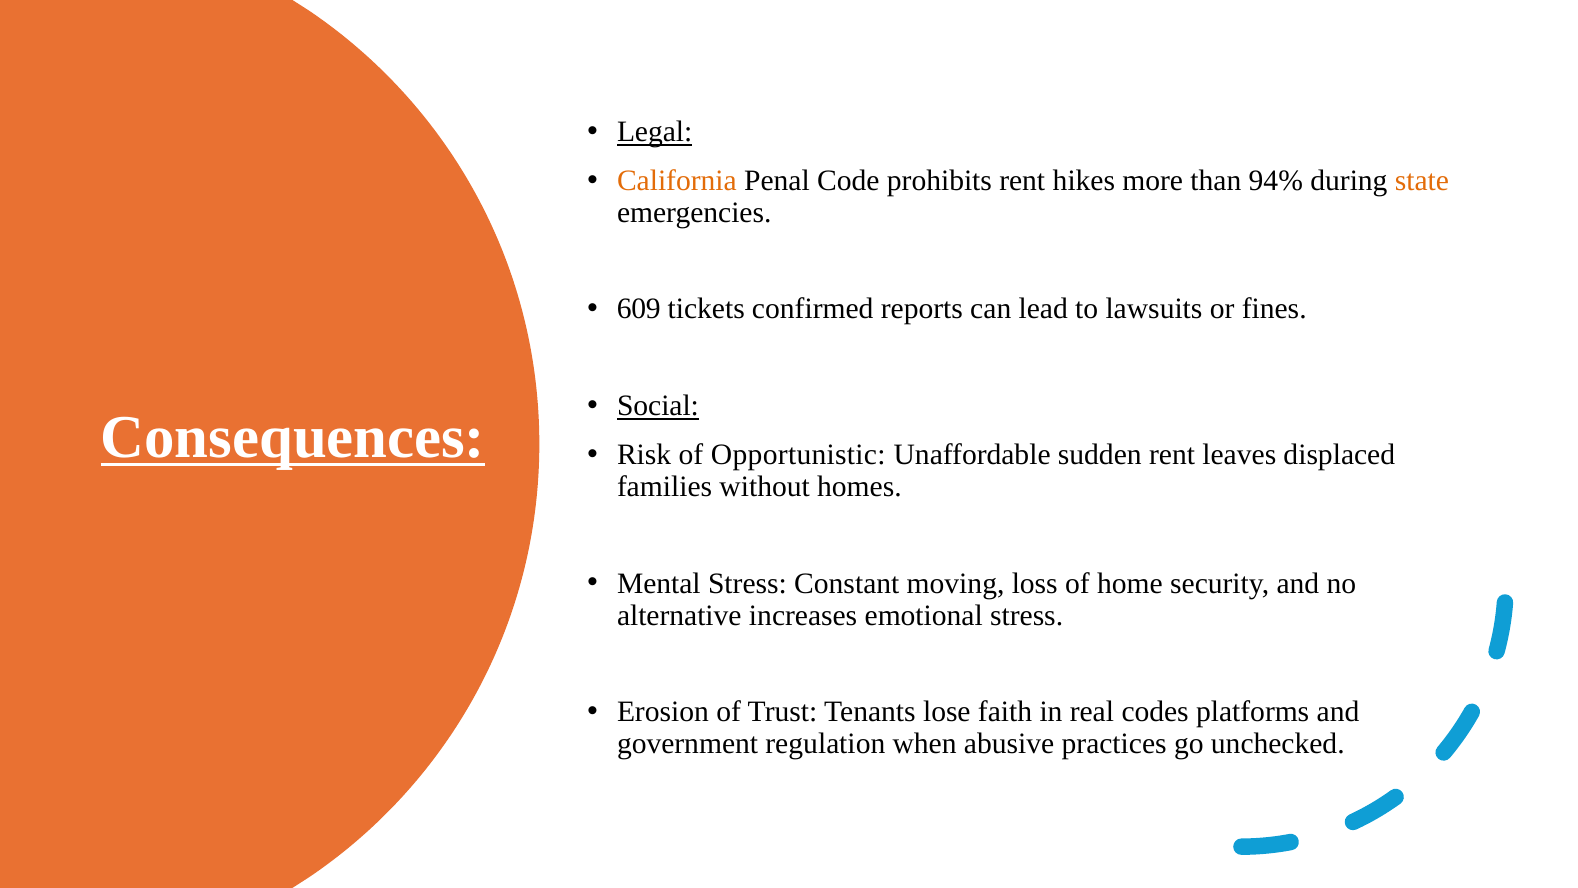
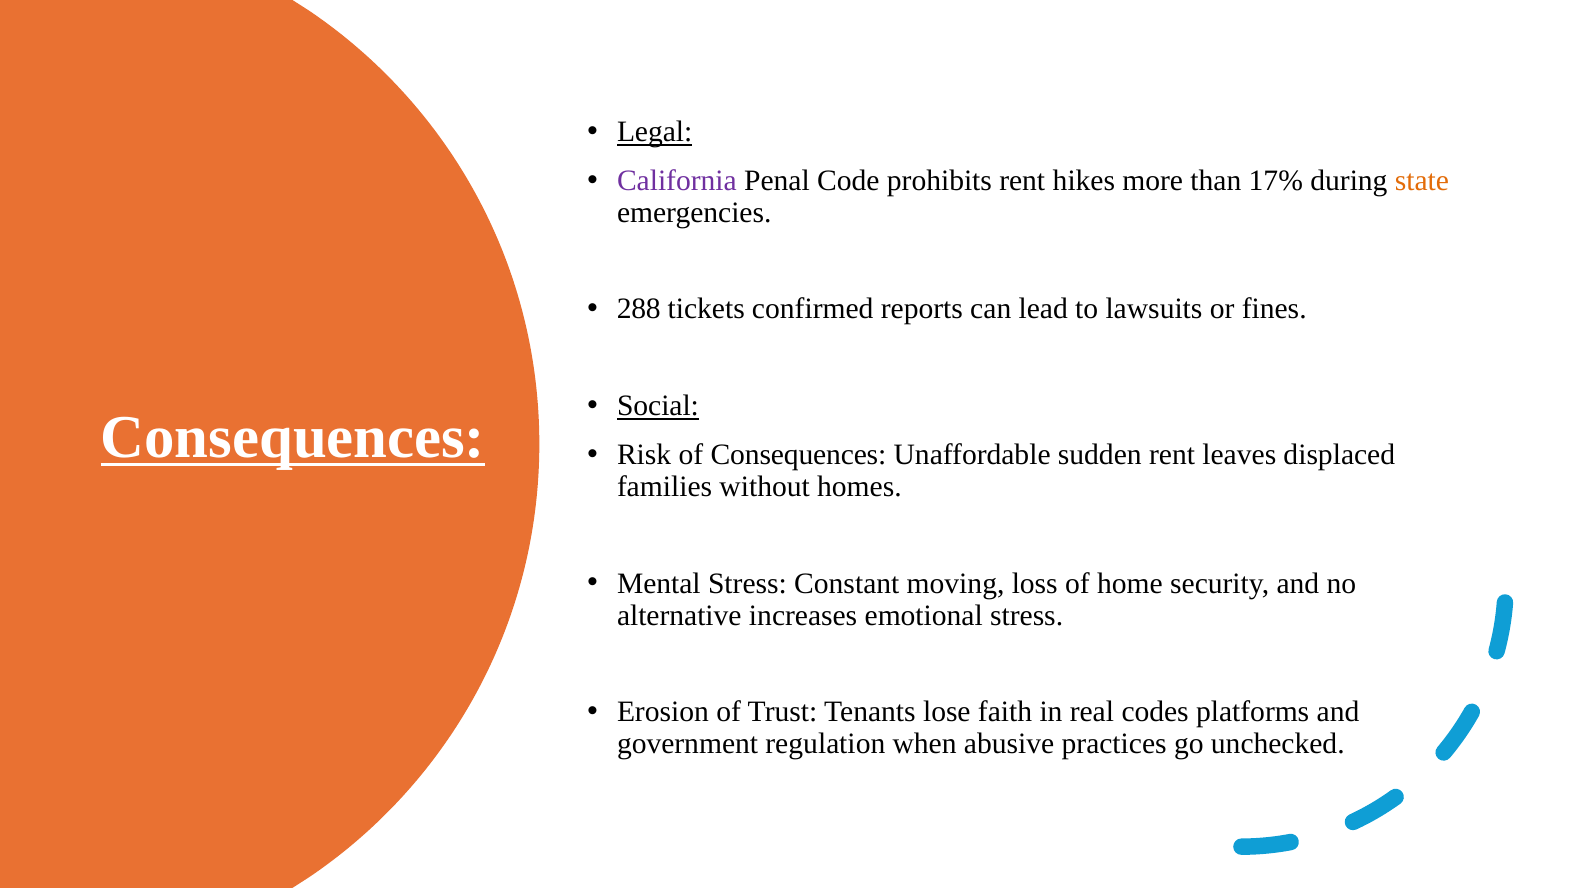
California colour: orange -> purple (677, 180)
94%: 94% -> 17% (1276, 180)
609: 609 -> 288 (639, 309)
of Opportunistic: Opportunistic -> Consequences (798, 454)
